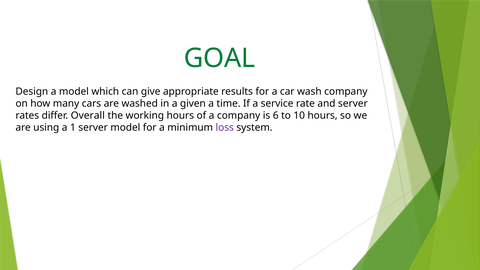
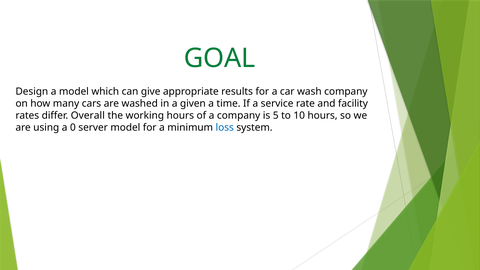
and server: server -> facility (353, 103)
6: 6 -> 5 (276, 115)
1: 1 -> 0 (73, 127)
loss colour: purple -> blue (225, 127)
